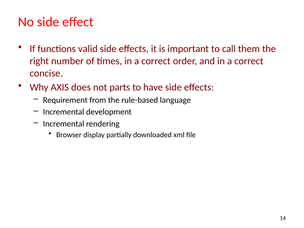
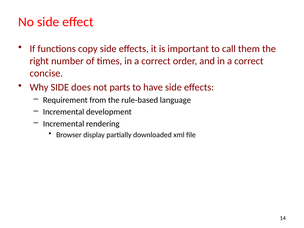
valid: valid -> copy (88, 49)
Why AXIS: AXIS -> SIDE (60, 87)
